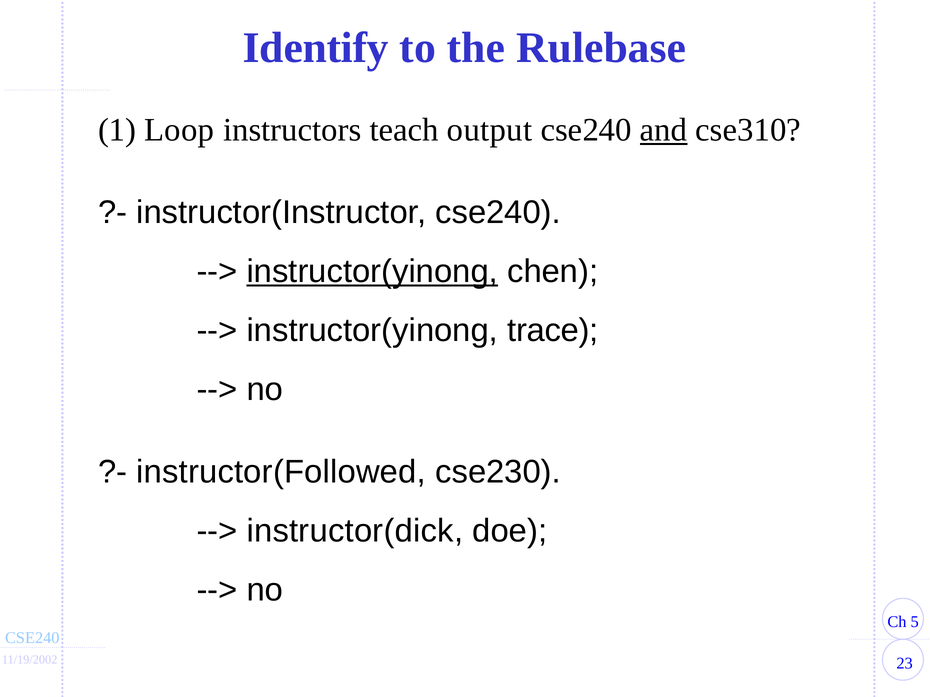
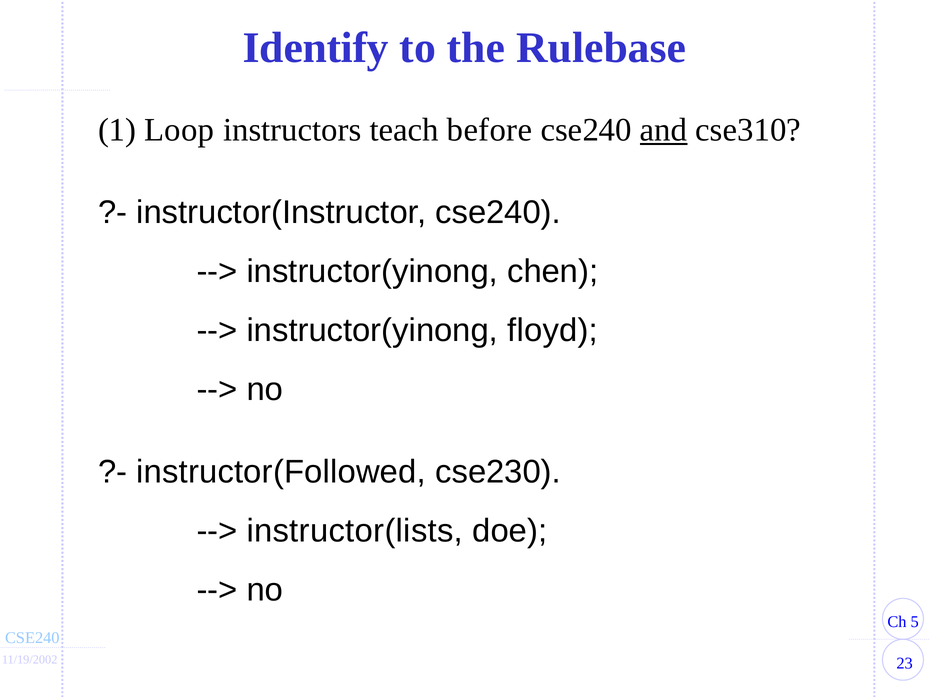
output: output -> before (490, 130)
instructor(yinong underline: present -> none (372, 272)
trace: trace -> floyd (553, 331)
instructor(dick: instructor(dick -> instructor(lists (355, 532)
